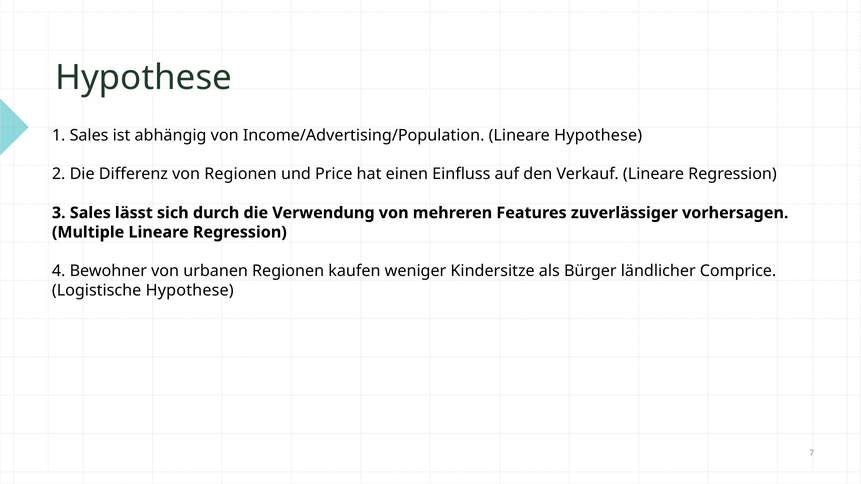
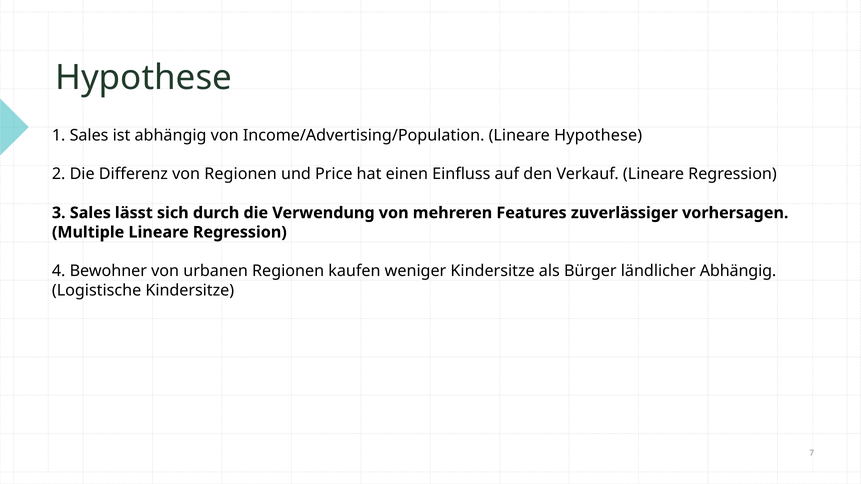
ländlicher Comprice: Comprice -> Abhängig (738, 271)
Logistische Hypothese: Hypothese -> Kindersitze (190, 290)
